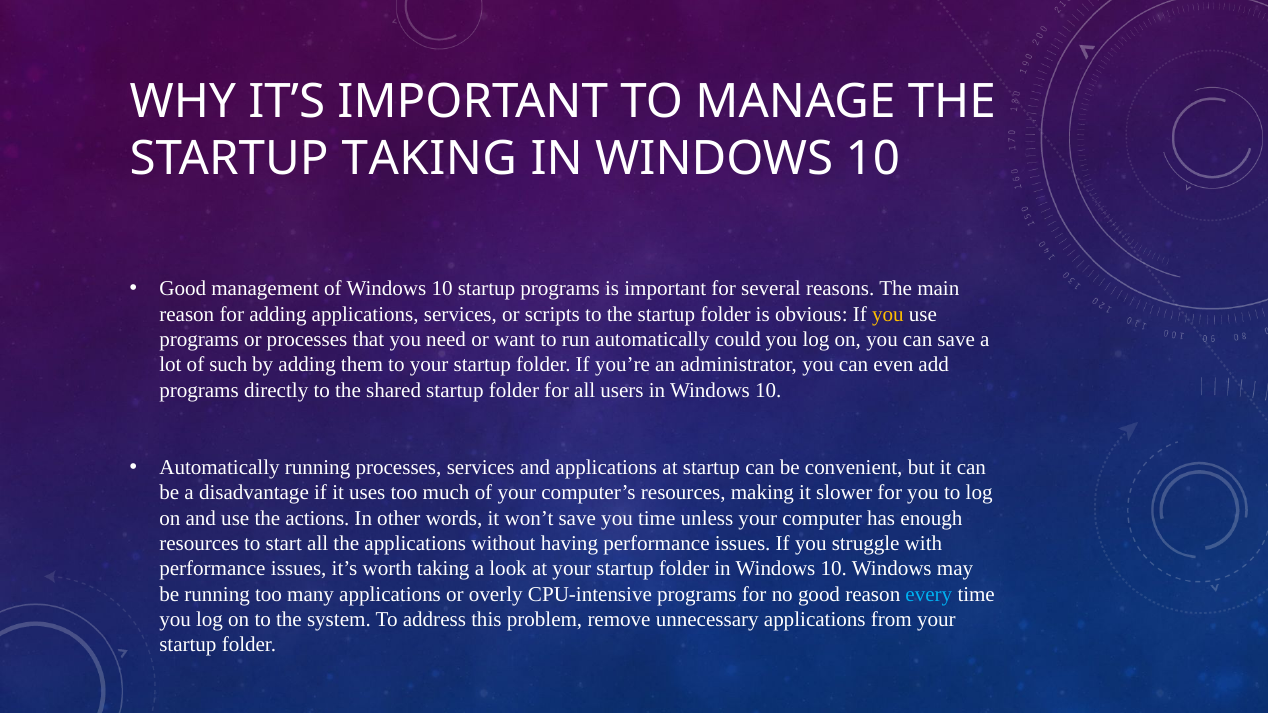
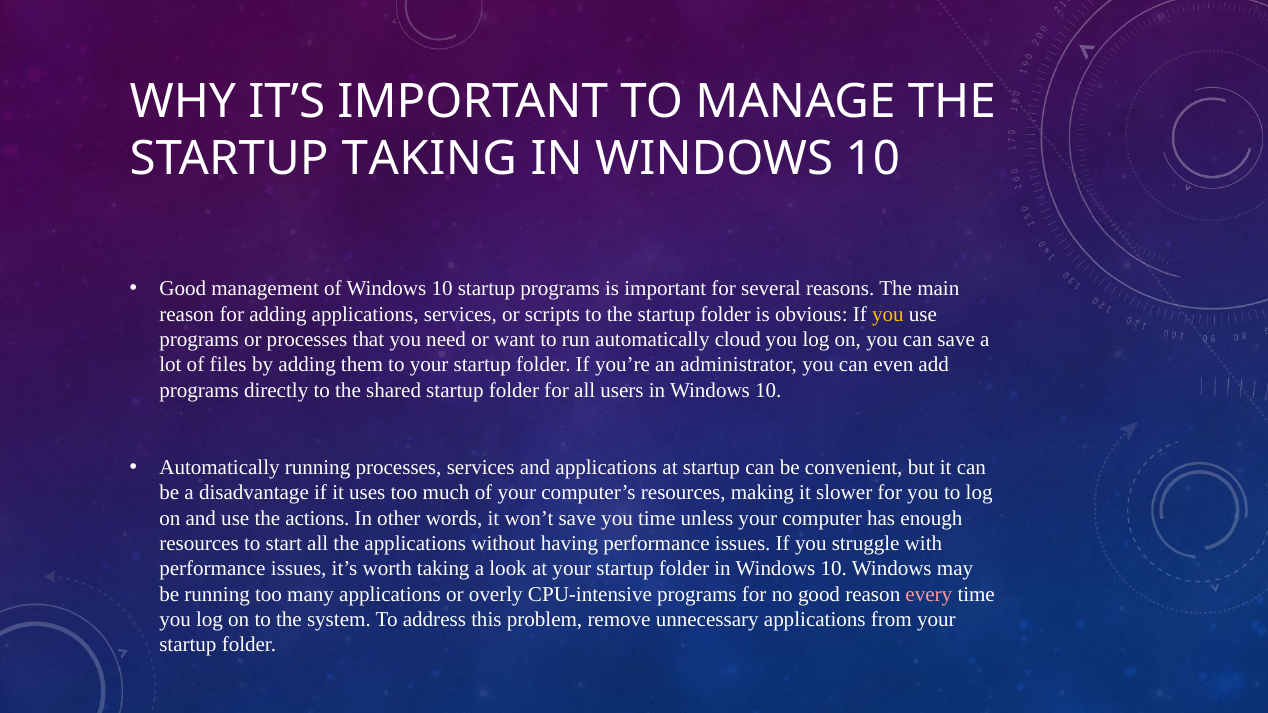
could: could -> cloud (738, 340)
such: such -> files (228, 365)
every colour: light blue -> pink (929, 594)
